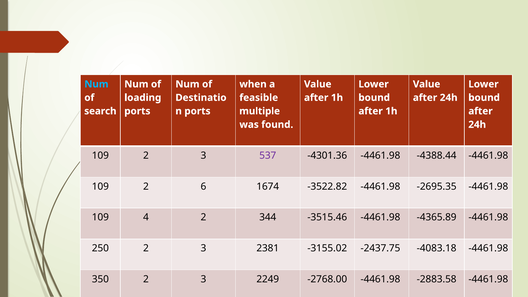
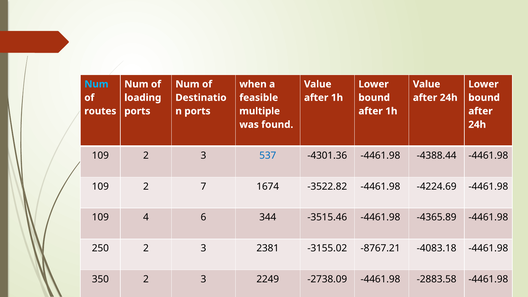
search: search -> routes (100, 111)
537 colour: purple -> blue (268, 155)
6: 6 -> 7 (203, 186)
-2695.35: -2695.35 -> -4224.69 (437, 186)
4 2: 2 -> 6 (203, 217)
-2437.75: -2437.75 -> -8767.21 (380, 248)
-2768.00: -2768.00 -> -2738.09 (327, 279)
